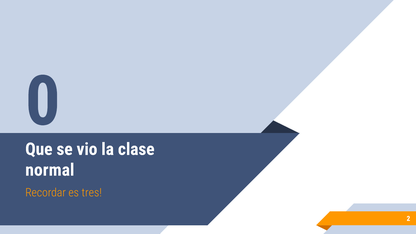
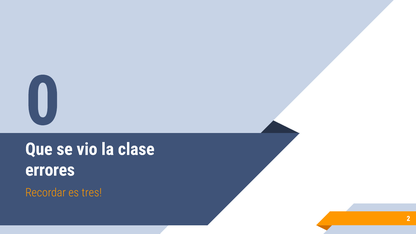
normal: normal -> errores (50, 170)
